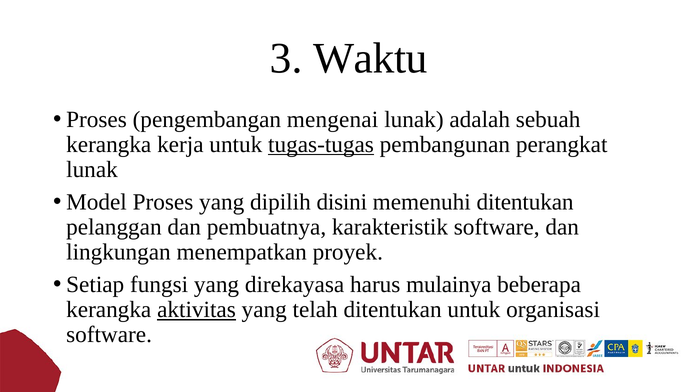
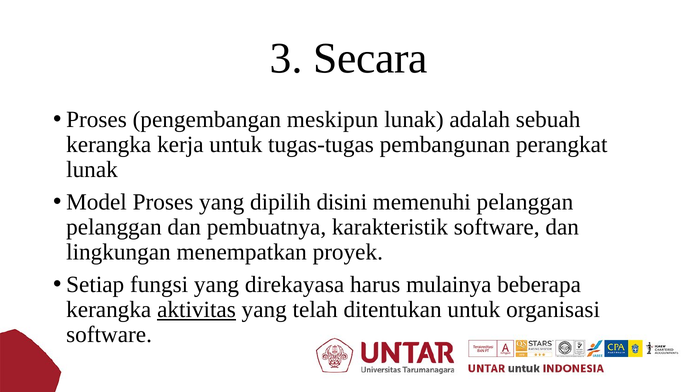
Waktu: Waktu -> Secara (370, 58)
mengenai: mengenai -> meskipun (333, 119)
tugas-tugas underline: present -> none (321, 145)
memenuhi ditentukan: ditentukan -> pelanggan (525, 202)
